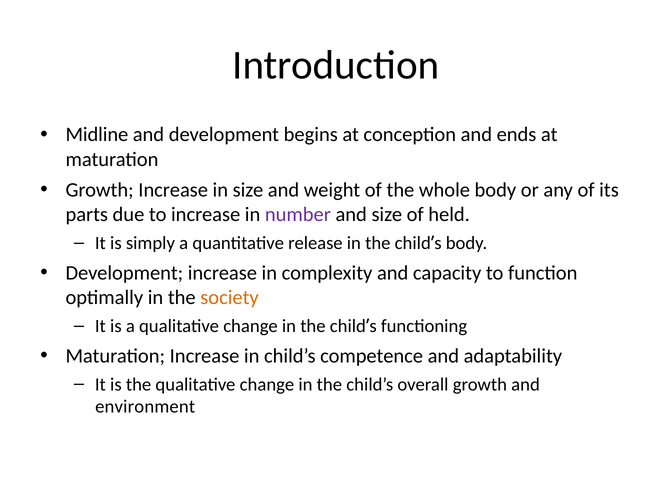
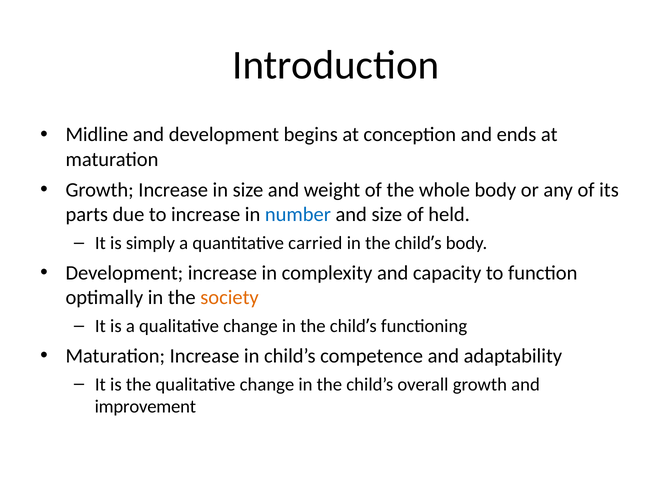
number colour: purple -> blue (298, 215)
release: release -> carried (315, 243)
environment: environment -> improvement (145, 407)
